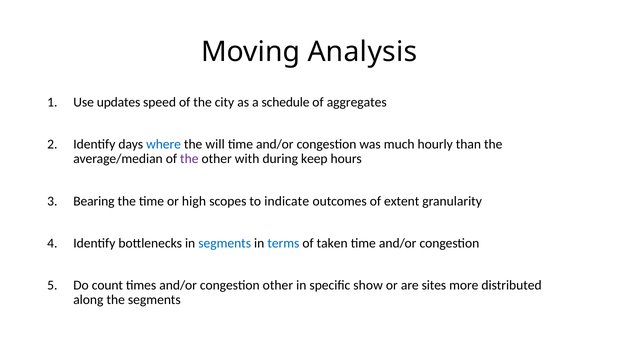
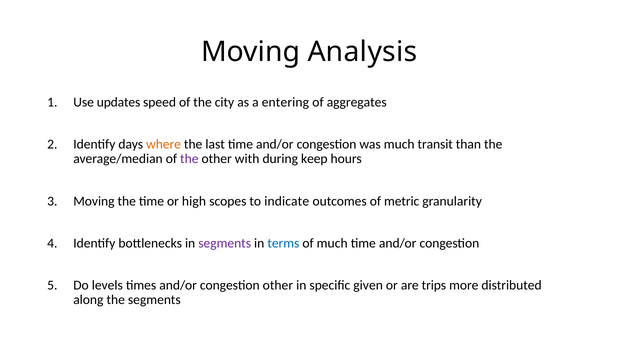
schedule: schedule -> entering (285, 102)
where colour: blue -> orange (164, 144)
will: will -> last (215, 144)
hourly: hourly -> transit (435, 144)
Bearing: Bearing -> Moving (94, 201)
extent: extent -> metric (402, 201)
segments colour: blue -> purple (225, 243)
of taken: taken -> much (332, 243)
count: count -> levels (107, 285)
show: show -> given (368, 285)
sites: sites -> trips (434, 285)
